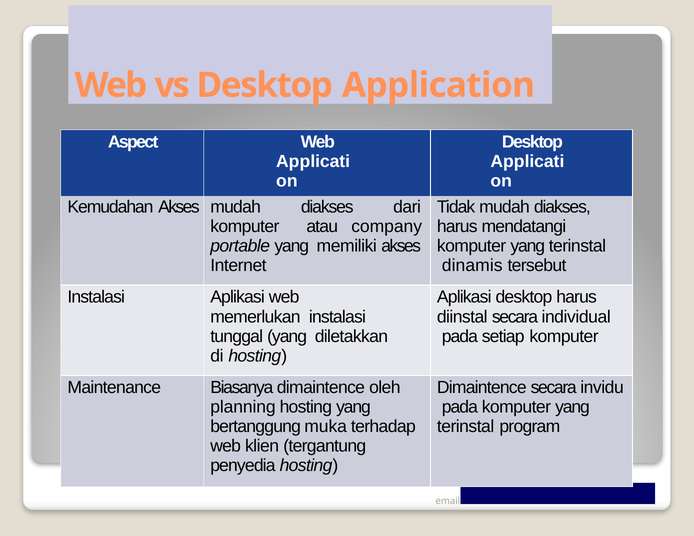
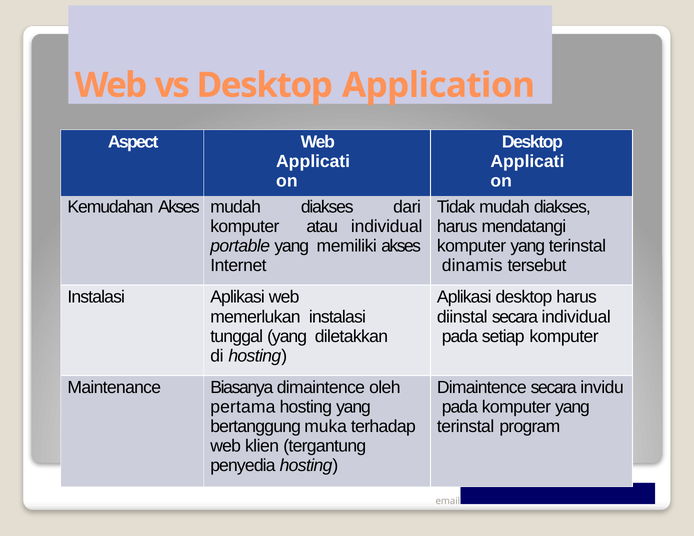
atau company: company -> individual (387, 226)
planning: planning -> pertama (243, 407)
